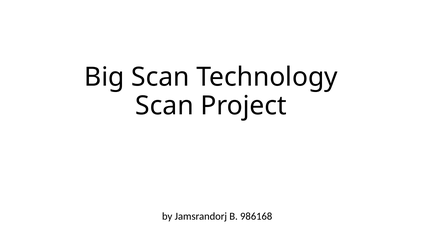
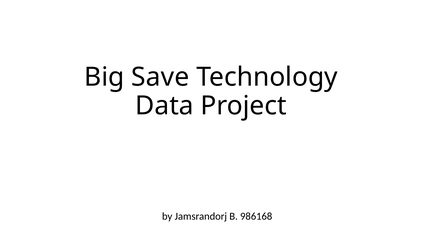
Big Scan: Scan -> Save (160, 77)
Scan: Scan -> Data (164, 105)
